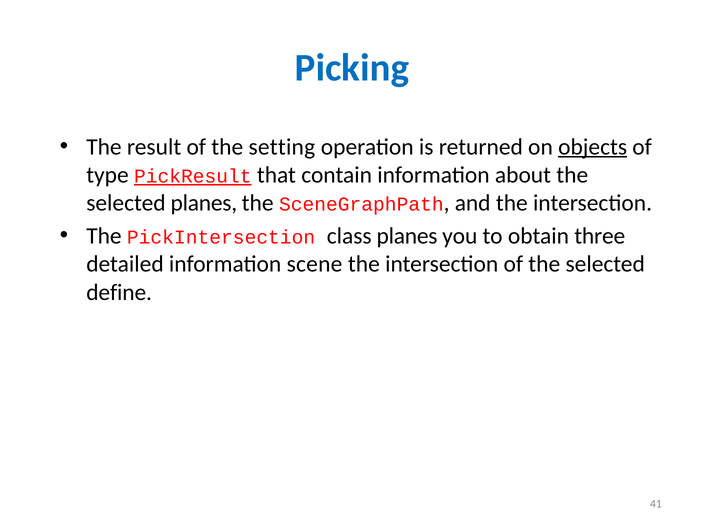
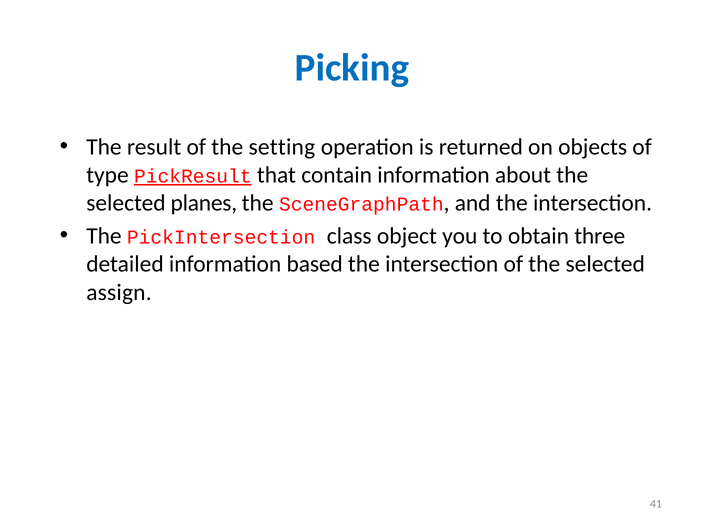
objects underline: present -> none (593, 147)
class planes: planes -> object (407, 236)
scene: scene -> based (315, 264)
define: define -> assign (119, 292)
